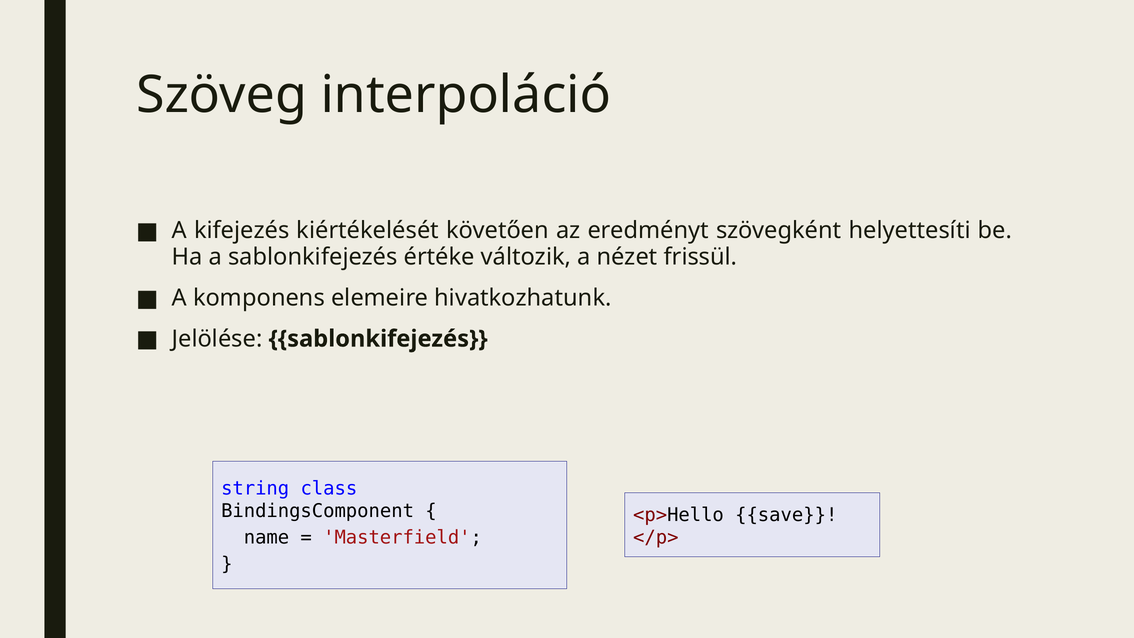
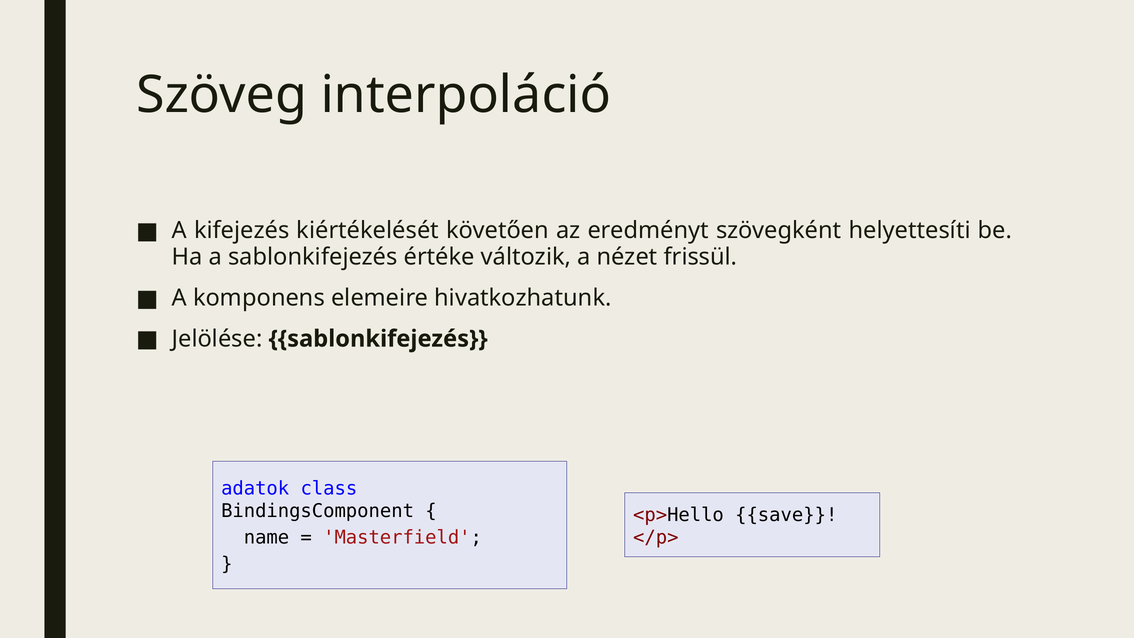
string: string -> adatok (255, 488)
